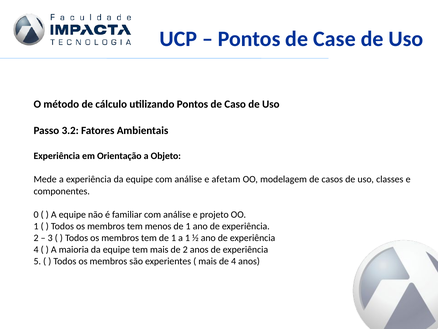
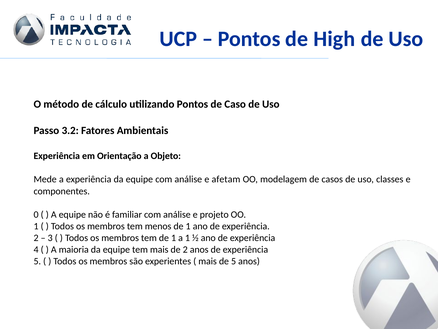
Case: Case -> High (334, 39)
de 4: 4 -> 5 (234, 261)
